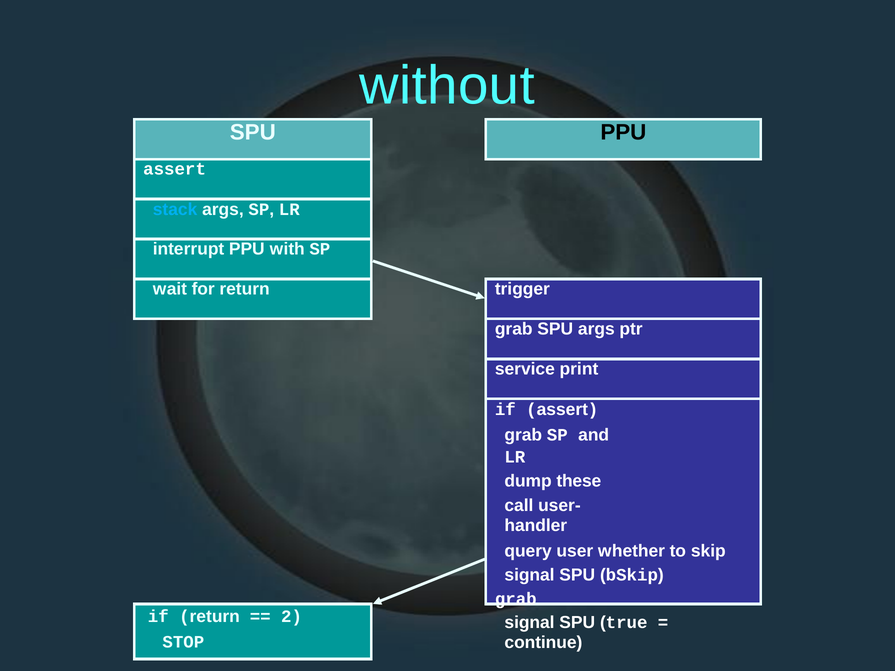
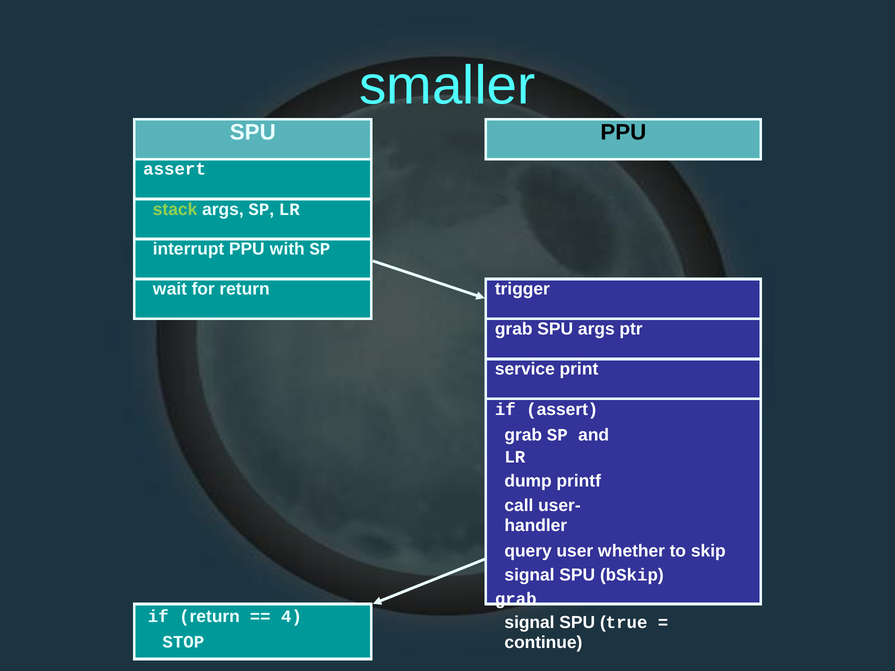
without: without -> smaller (447, 86)
stack colour: light blue -> light green (175, 209)
these: these -> printf (579, 481)
2: 2 -> 4 (292, 617)
